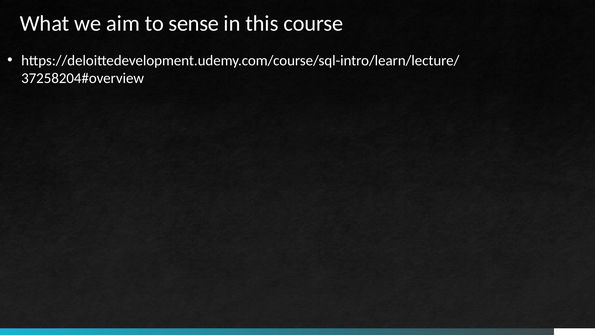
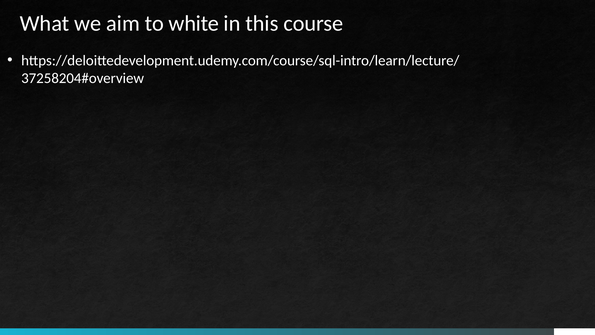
sense: sense -> white (194, 23)
